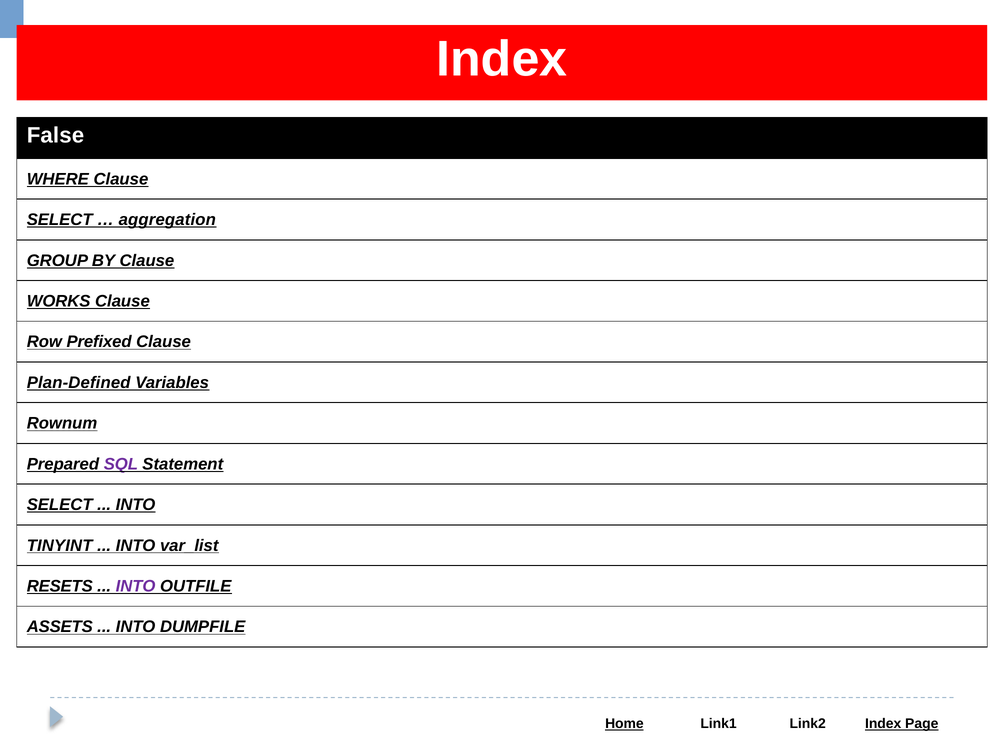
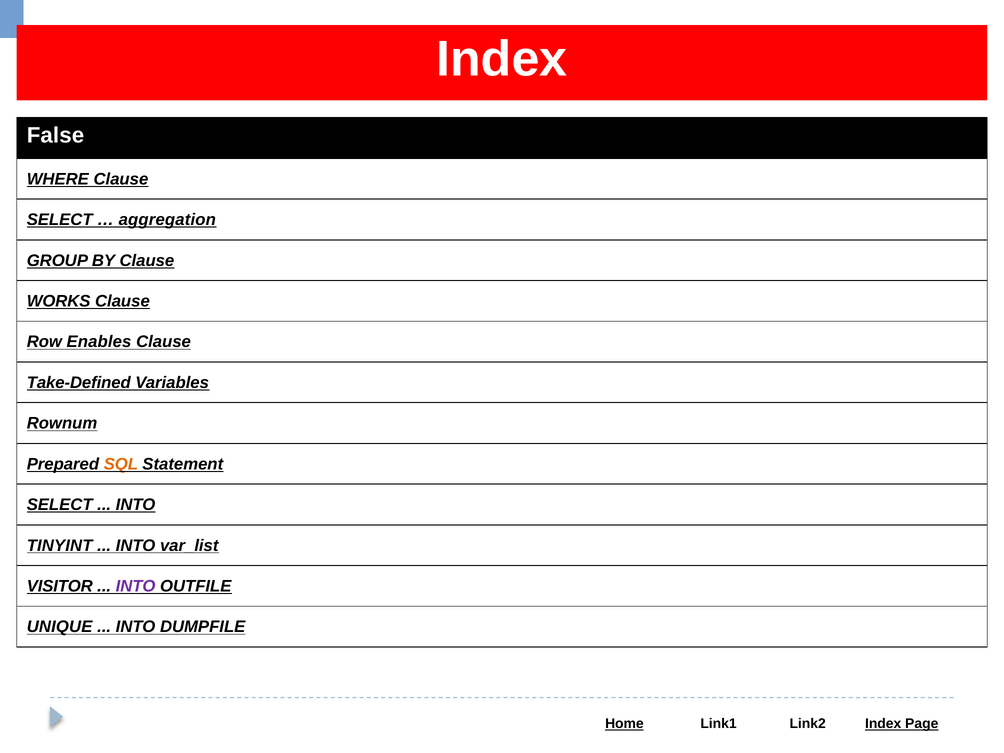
Prefixed: Prefixed -> Enables (99, 342)
Plan-Defined: Plan-Defined -> Take-Defined (79, 383)
SQL colour: purple -> orange (121, 464)
RESETS: RESETS -> VISITOR (60, 586)
ASSETS: ASSETS -> UNIQUE (60, 627)
